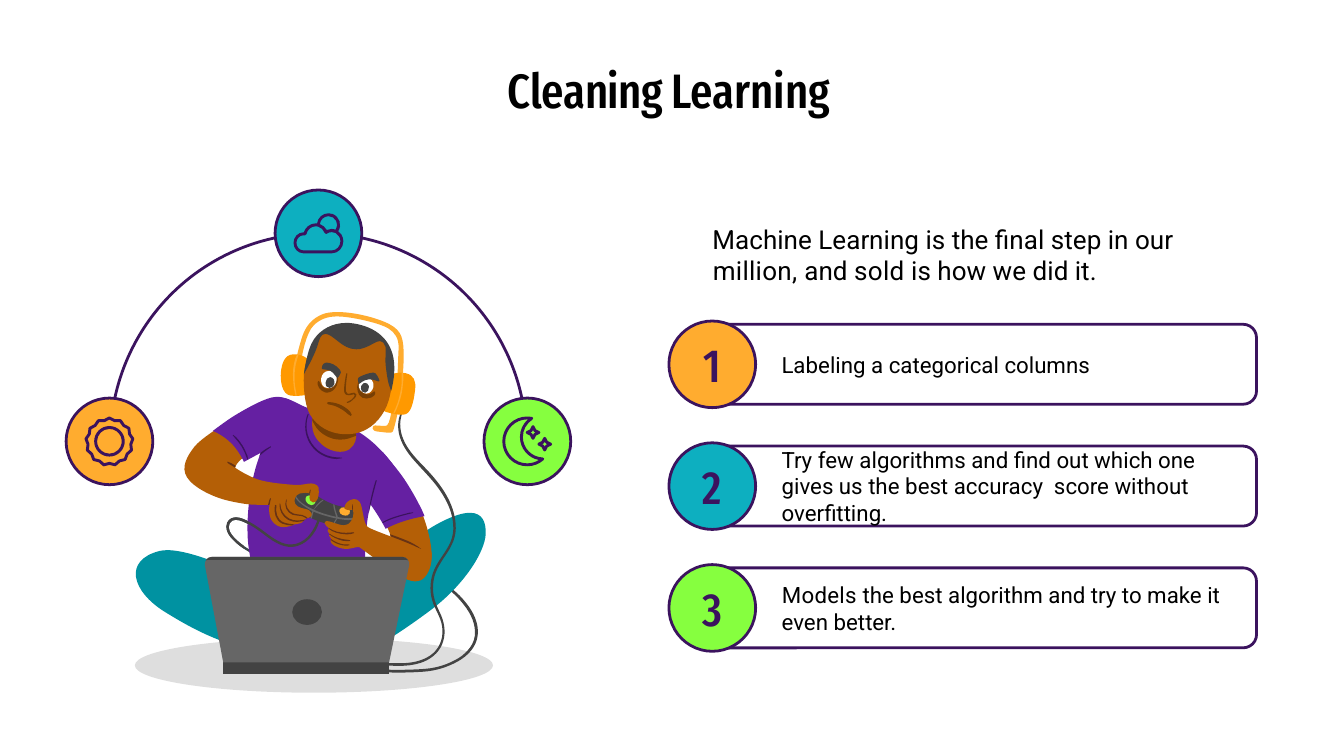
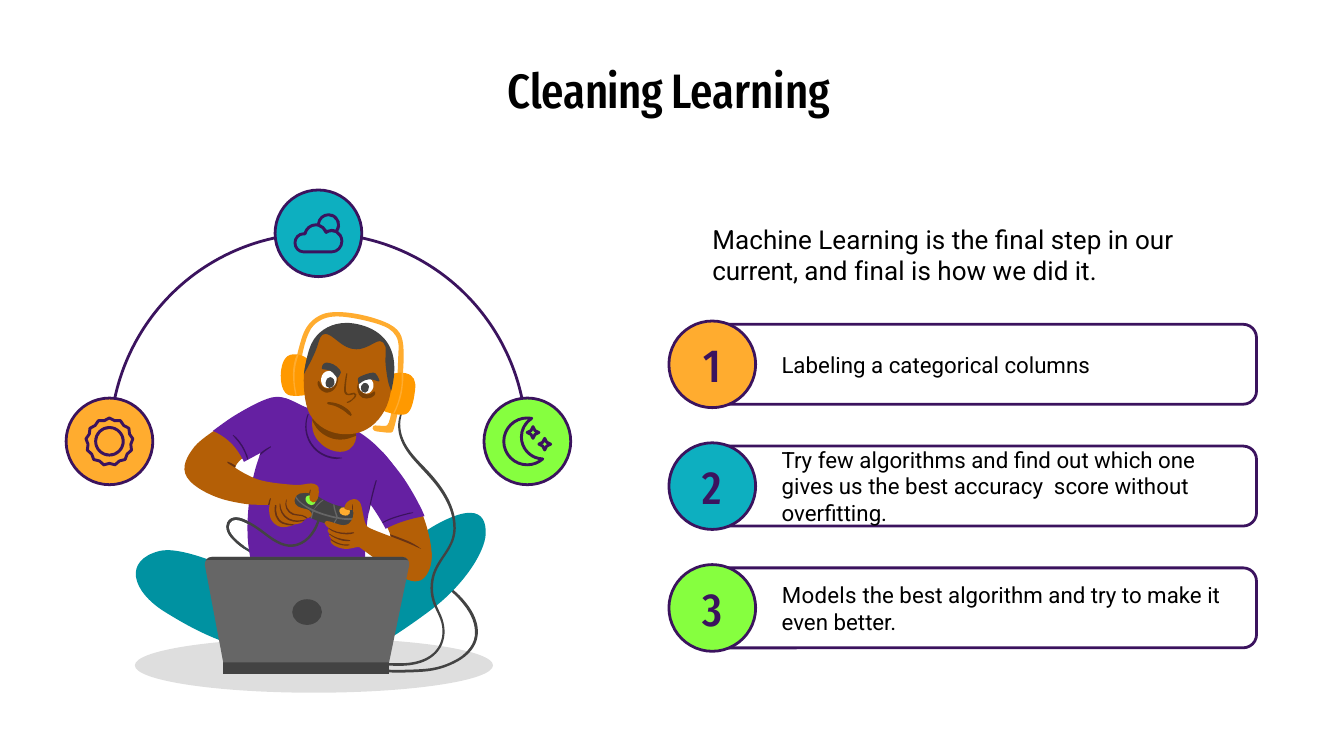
million: million -> current (755, 272)
and sold: sold -> final (879, 272)
